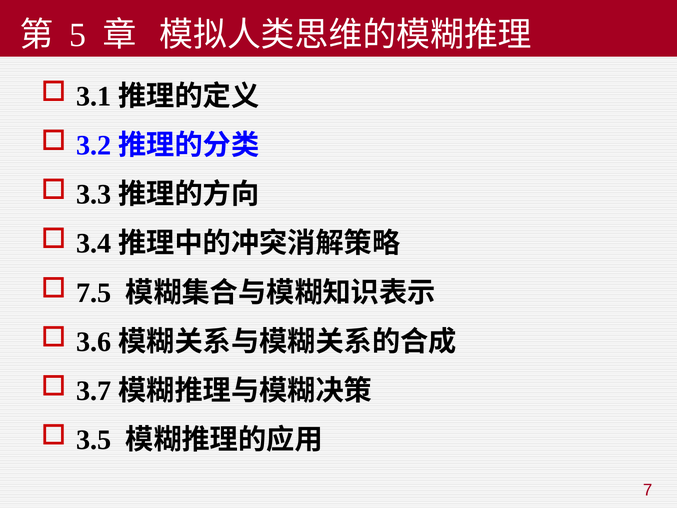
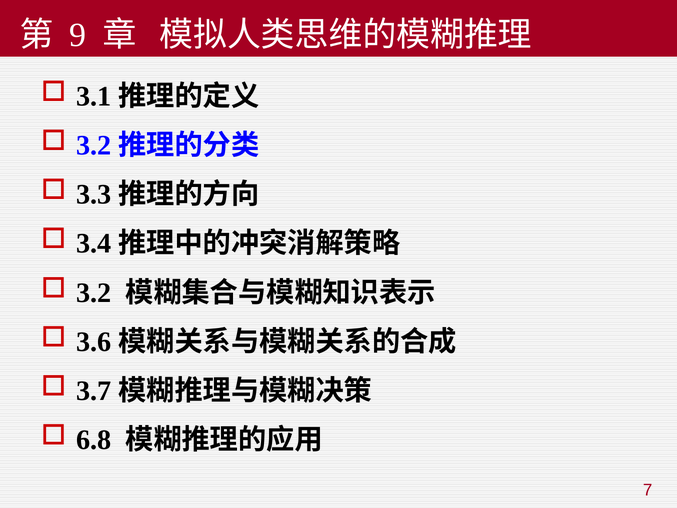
5: 5 -> 9 (78, 35)
7.5: 7.5 -> 3.2 (94, 293)
3.5: 3.5 -> 6.8 (94, 440)
